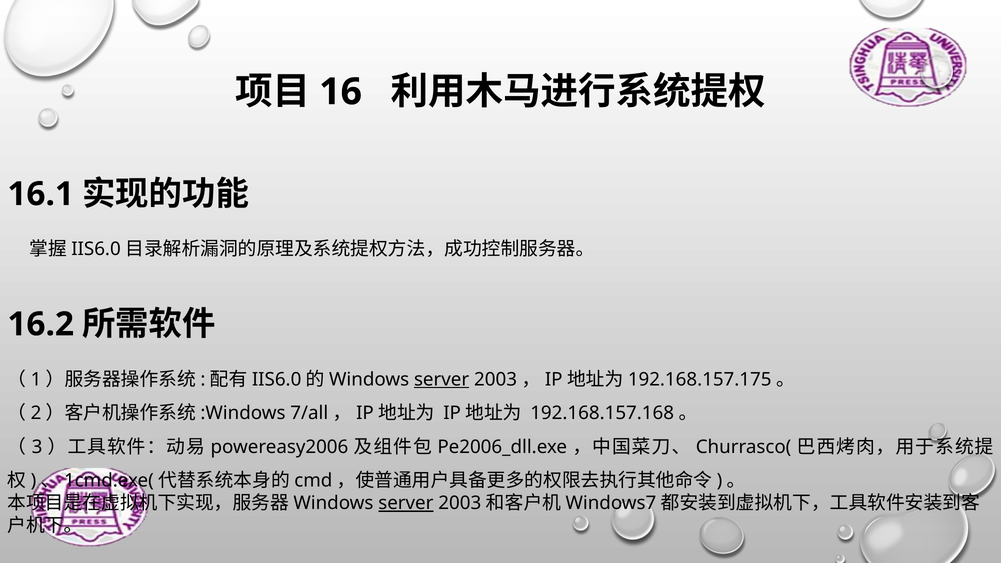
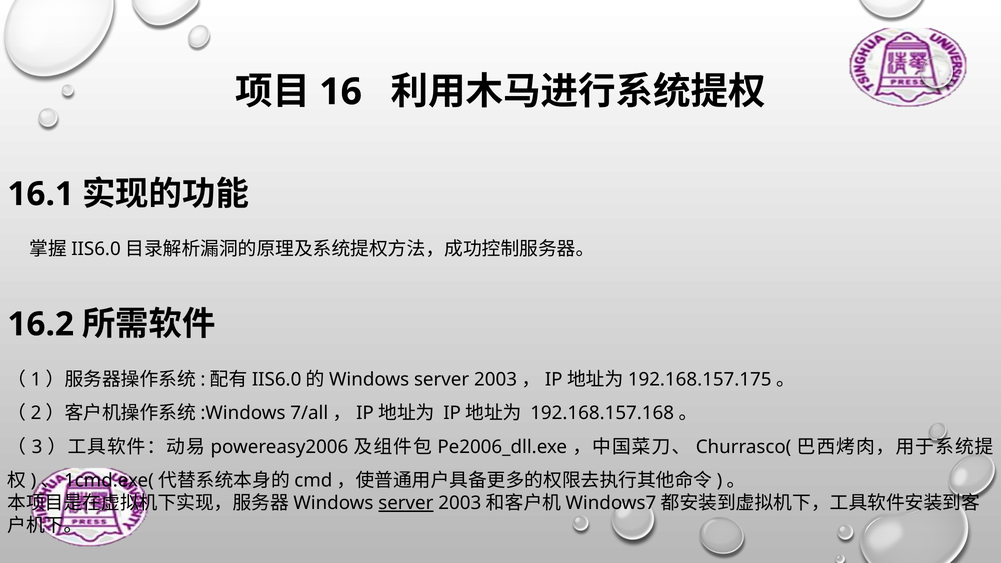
server underline: present -> none (442, 379)
